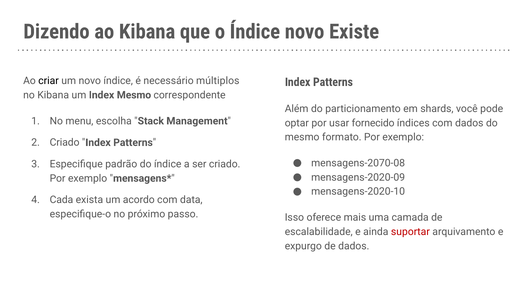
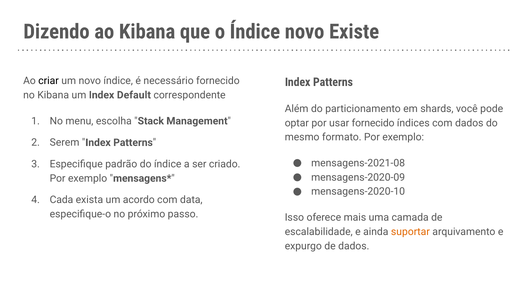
necessário múltiplos: múltiplos -> fornecido (218, 81)
Index Mesmo: Mesmo -> Default (134, 95)
Criado: Criado -> Serem (65, 142)
mensagens-2070-08: mensagens-2070-08 -> mensagens-2021-08 (358, 163)
suportar colour: red -> orange (410, 231)
